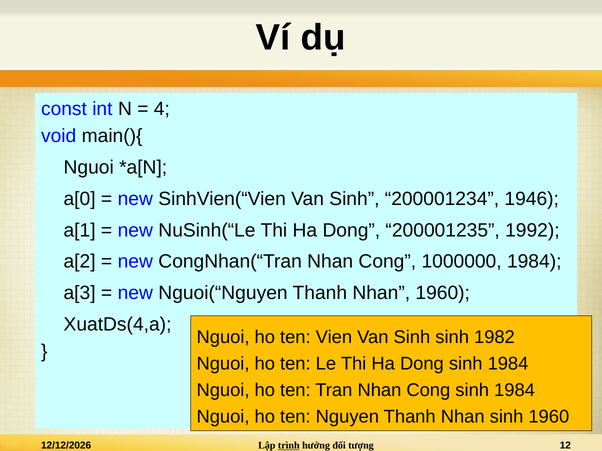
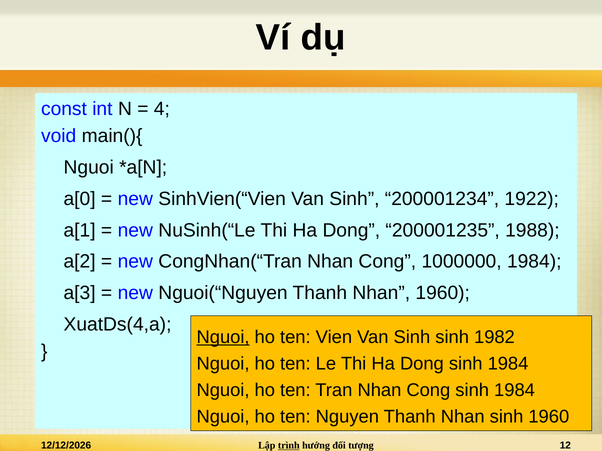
1946: 1946 -> 1922 (532, 199)
1992: 1992 -> 1988 (532, 230)
Nguoi underline: none -> present (223, 337)
